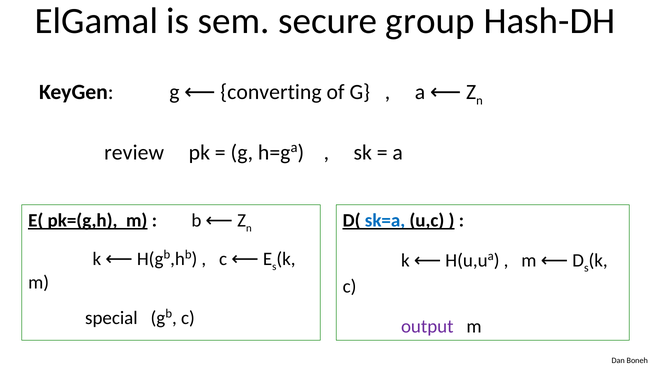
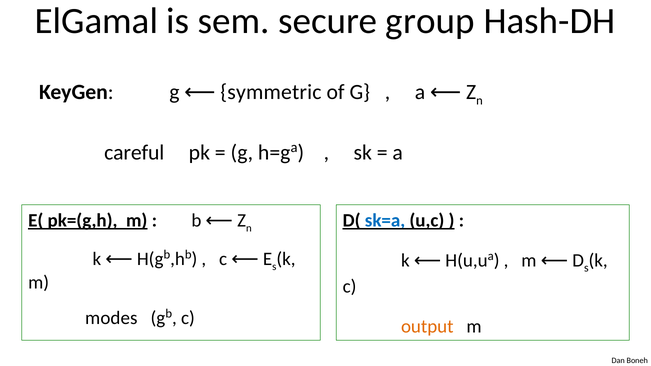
converting: converting -> symmetric (271, 92)
review: review -> careful (134, 153)
special: special -> modes (111, 318)
output colour: purple -> orange (427, 327)
